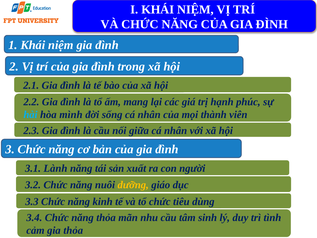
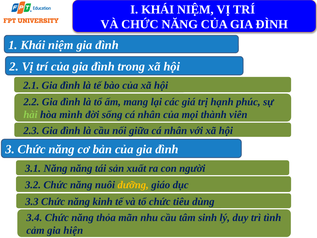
hài colour: light blue -> light green (30, 115)
3.1 Lành: Lành -> Năng (55, 168)
gia thỏa: thỏa -> hiện (73, 230)
